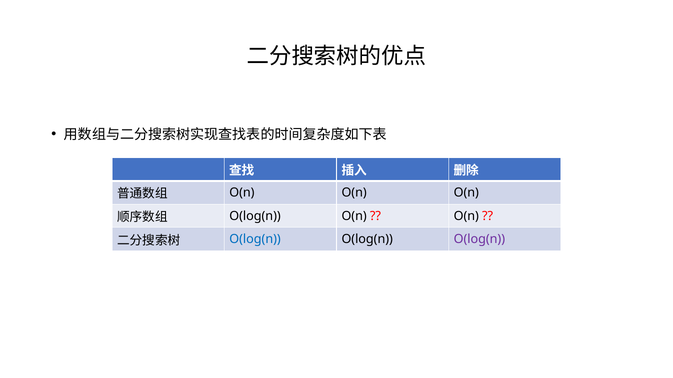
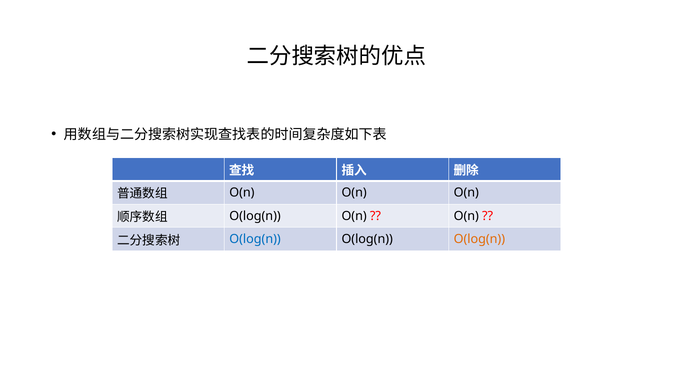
O(log(n colour: purple -> orange (479, 240)
